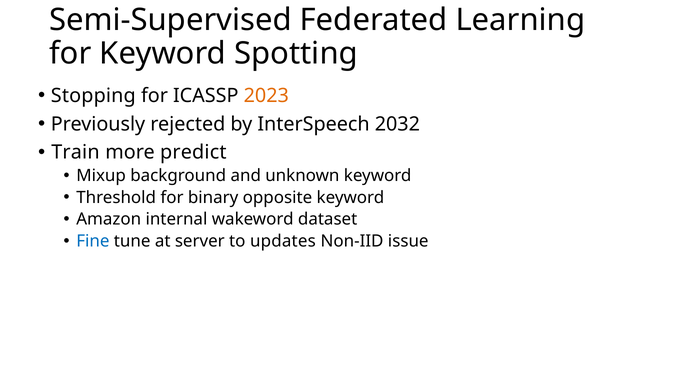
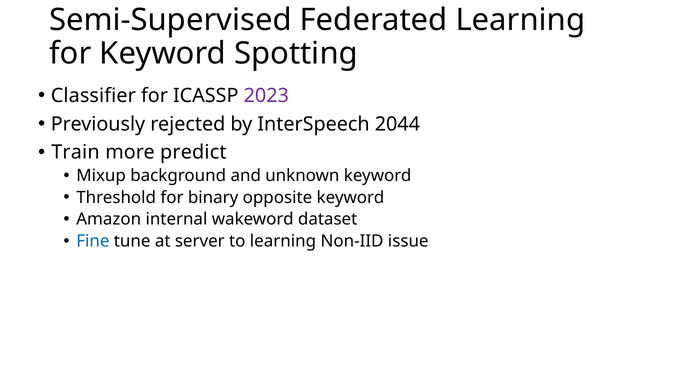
Stopping: Stopping -> Classifier (93, 96)
2023 colour: orange -> purple (266, 96)
2032: 2032 -> 2044 (397, 124)
to updates: updates -> learning (283, 241)
